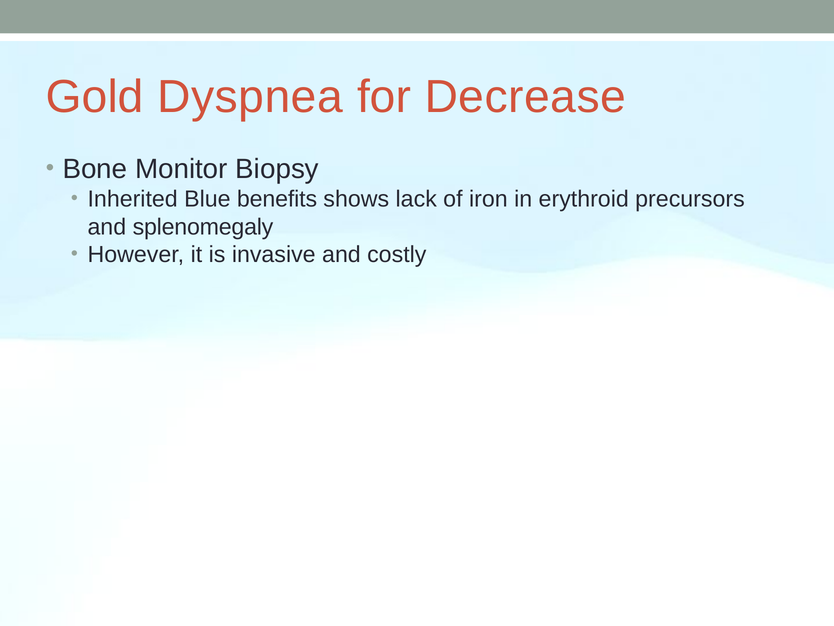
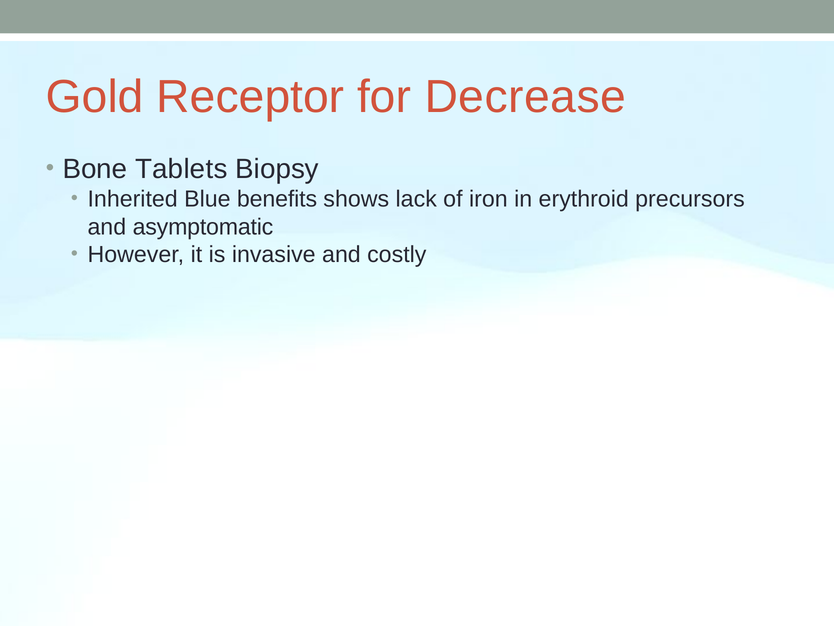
Dyspnea: Dyspnea -> Receptor (250, 97)
Monitor: Monitor -> Tablets (181, 169)
splenomegaly: splenomegaly -> asymptomatic (203, 227)
